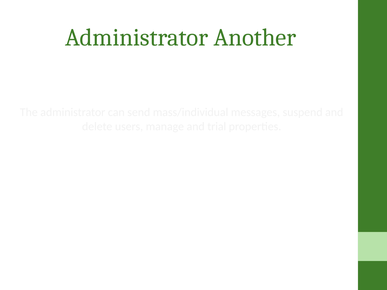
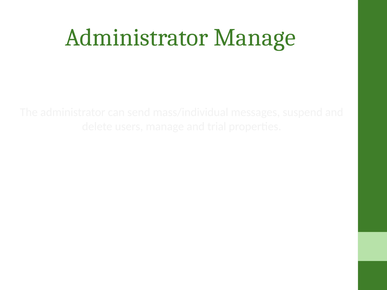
Administrator Another: Another -> Manage (255, 38)
